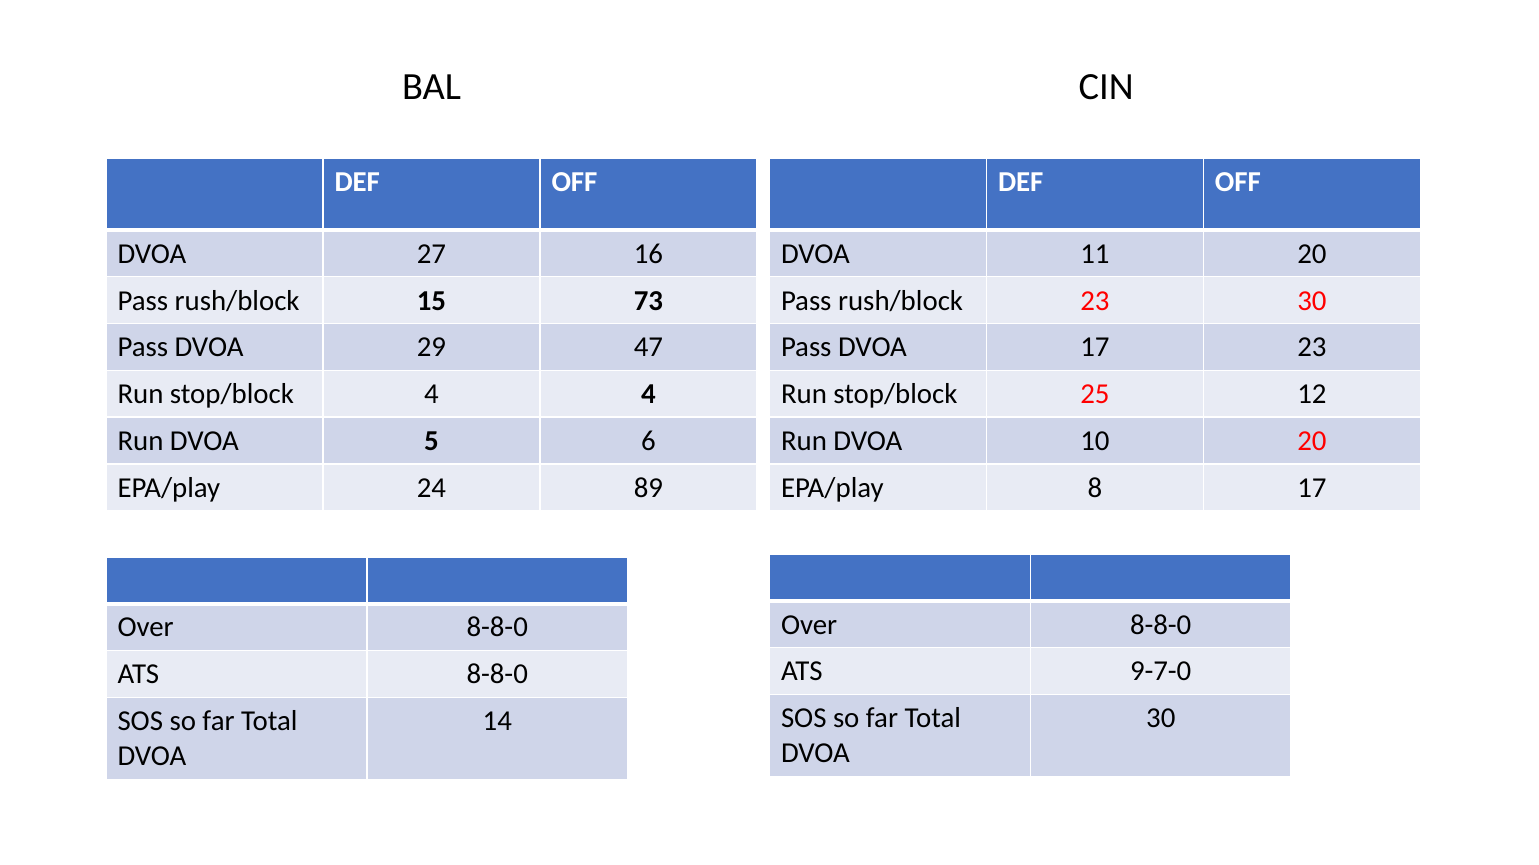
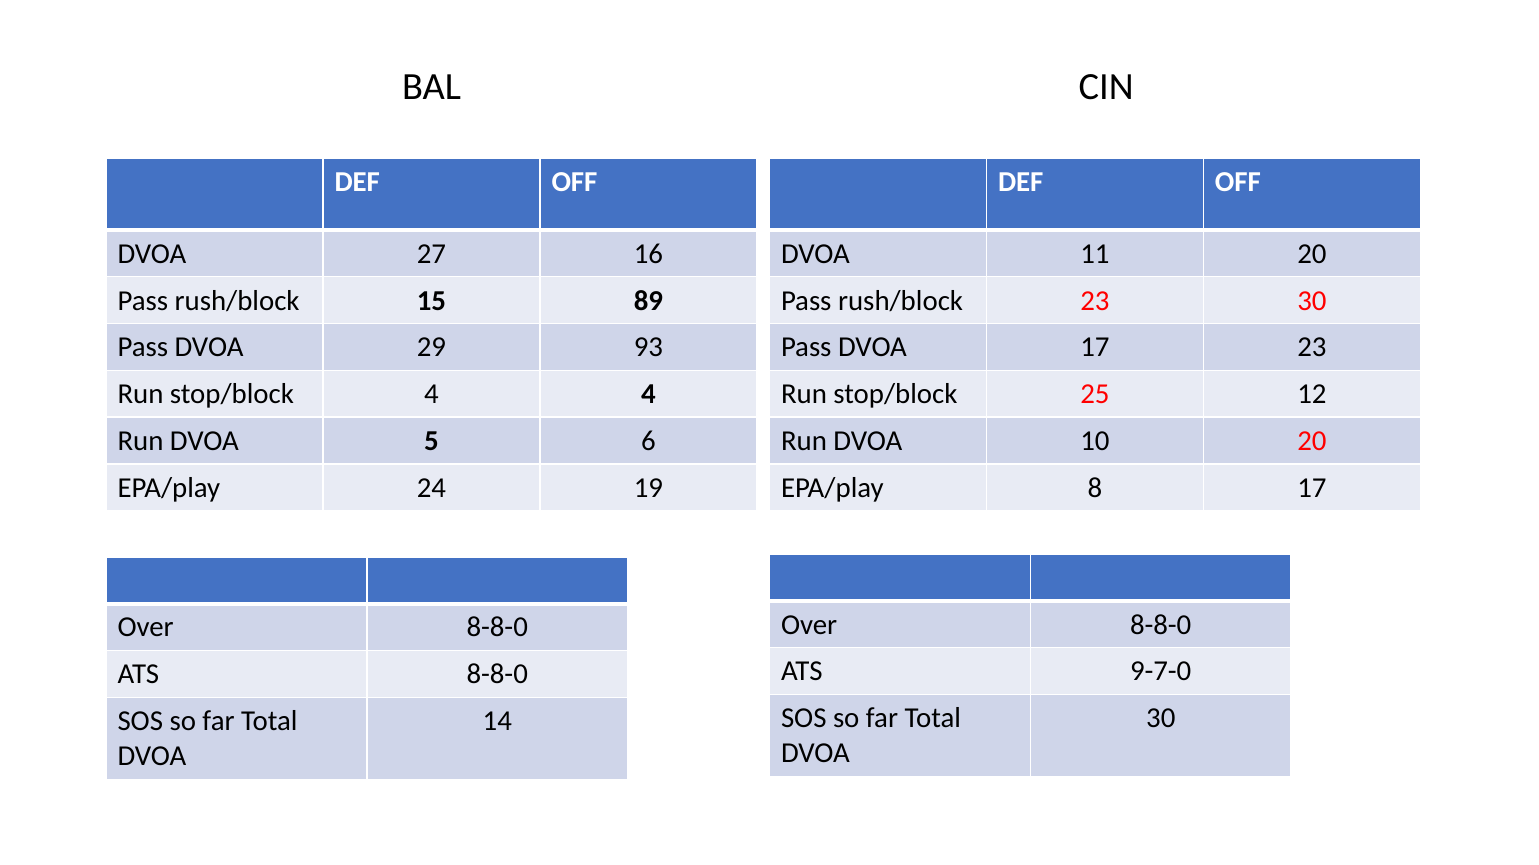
73: 73 -> 89 (648, 301)
47: 47 -> 93 (648, 348)
89: 89 -> 19 (648, 488)
